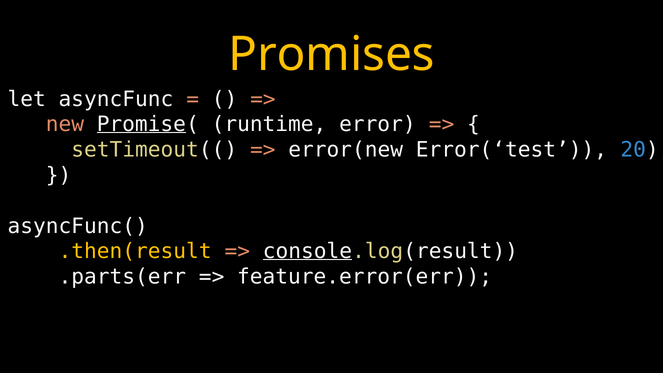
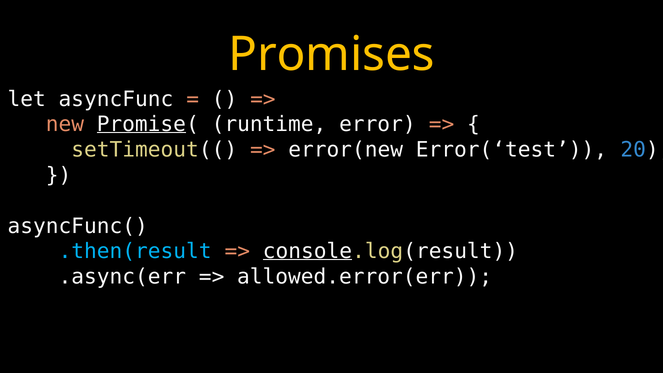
.then(result colour: yellow -> light blue (135, 251)
.parts(err: .parts(err -> .async(err (122, 277)
feature.error(err: feature.error(err -> allowed.error(err (365, 277)
